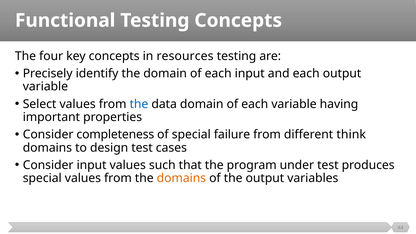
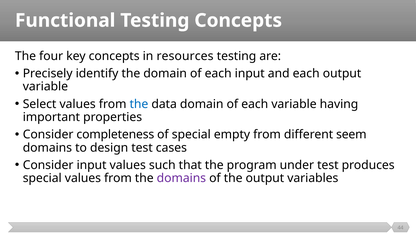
failure: failure -> empty (232, 135)
think: think -> seem (351, 135)
domains colour: orange -> purple (181, 178)
